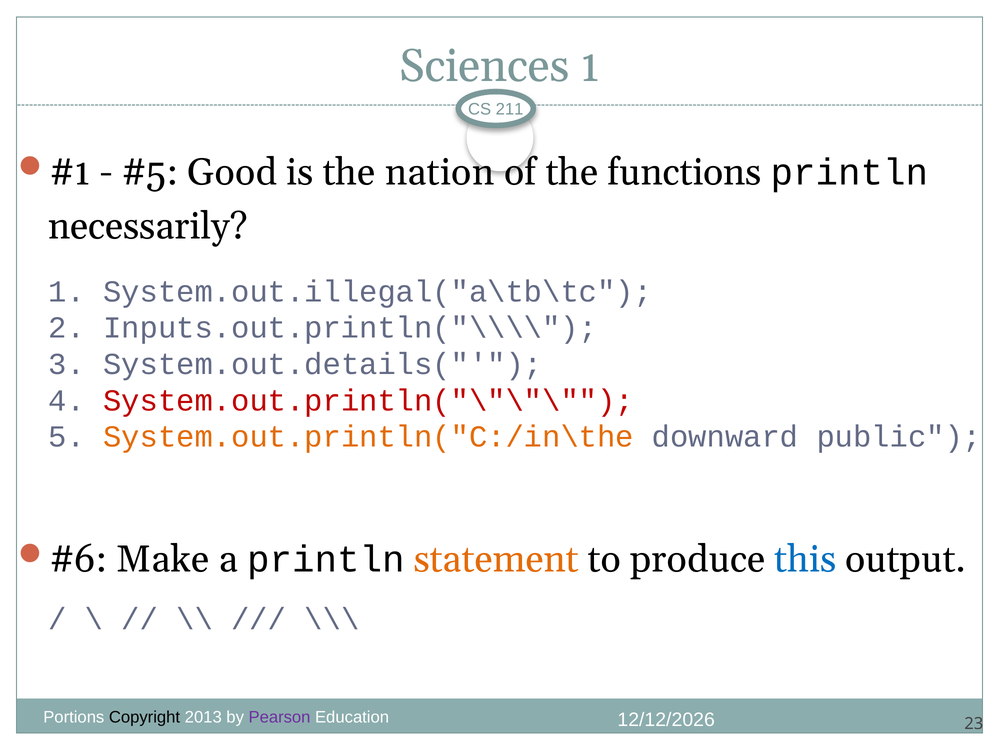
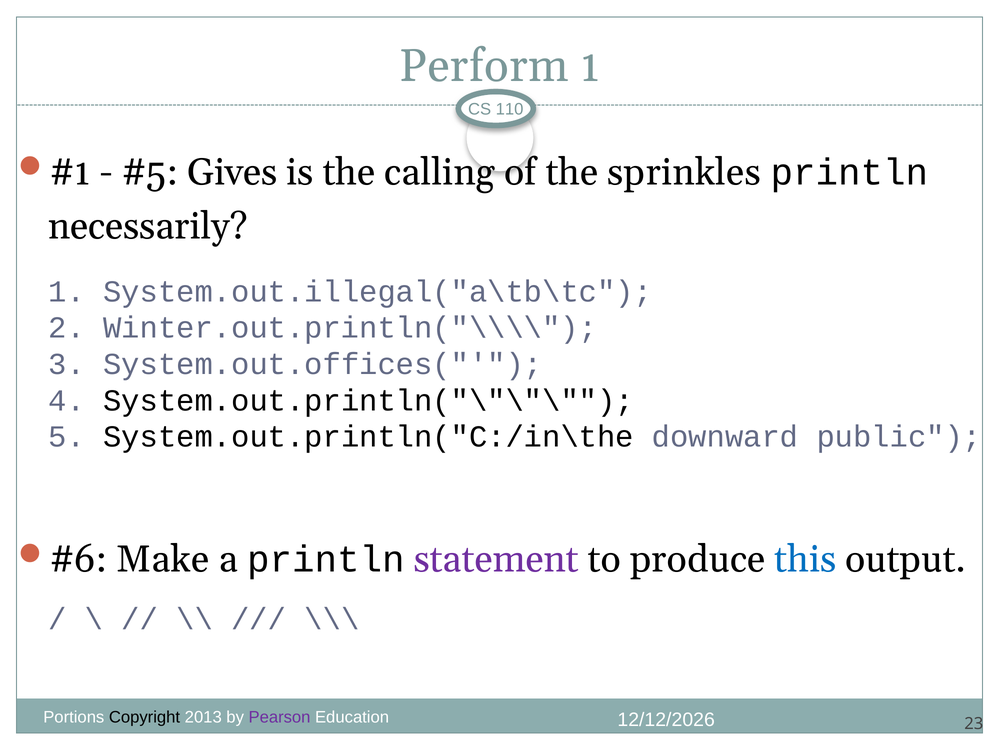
Sciences: Sciences -> Perform (484, 66)
211: 211 -> 110 (510, 109)
Good: Good -> Gives (232, 172)
nation: nation -> calling (440, 172)
functions: functions -> sprinkles (684, 172)
Inputs.out.println("\\\\: Inputs.out.println("\\\\ -> Winter.out.println("\\\\ (350, 328)
System.out.details(: System.out.details( -> System.out.offices( (323, 364)
System.out.println("\"\"\ colour: red -> black (368, 400)
System.out.println("C:/in\the colour: orange -> black (368, 437)
statement colour: orange -> purple (496, 559)
